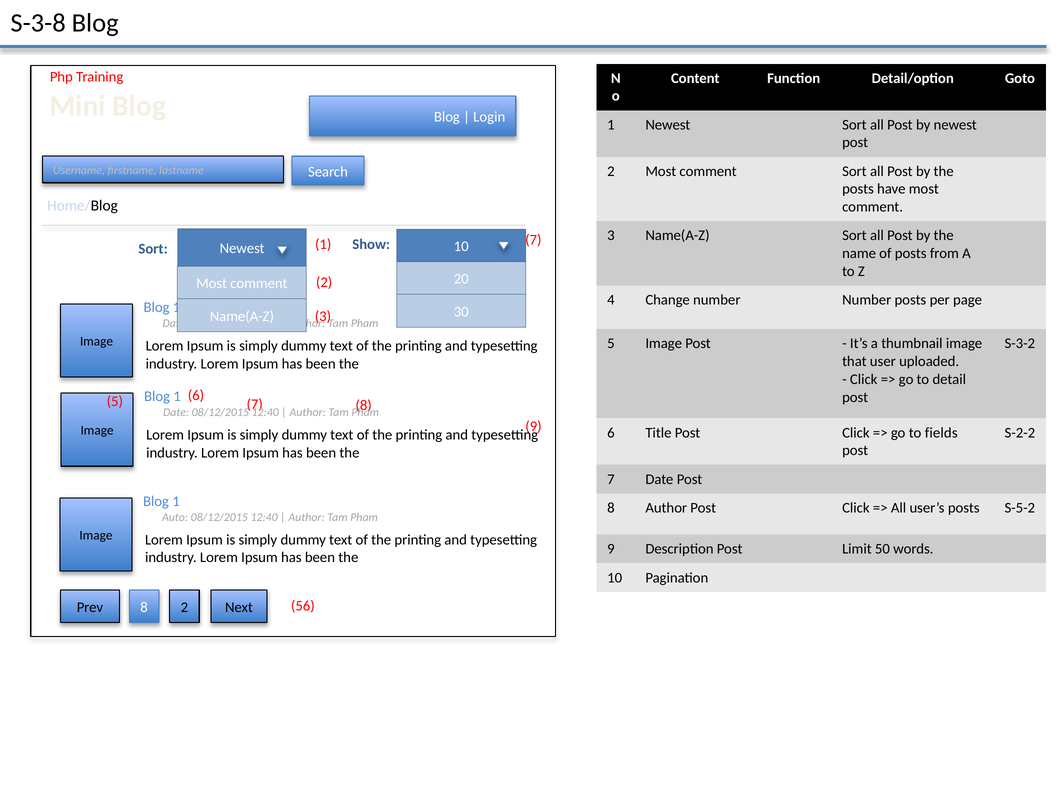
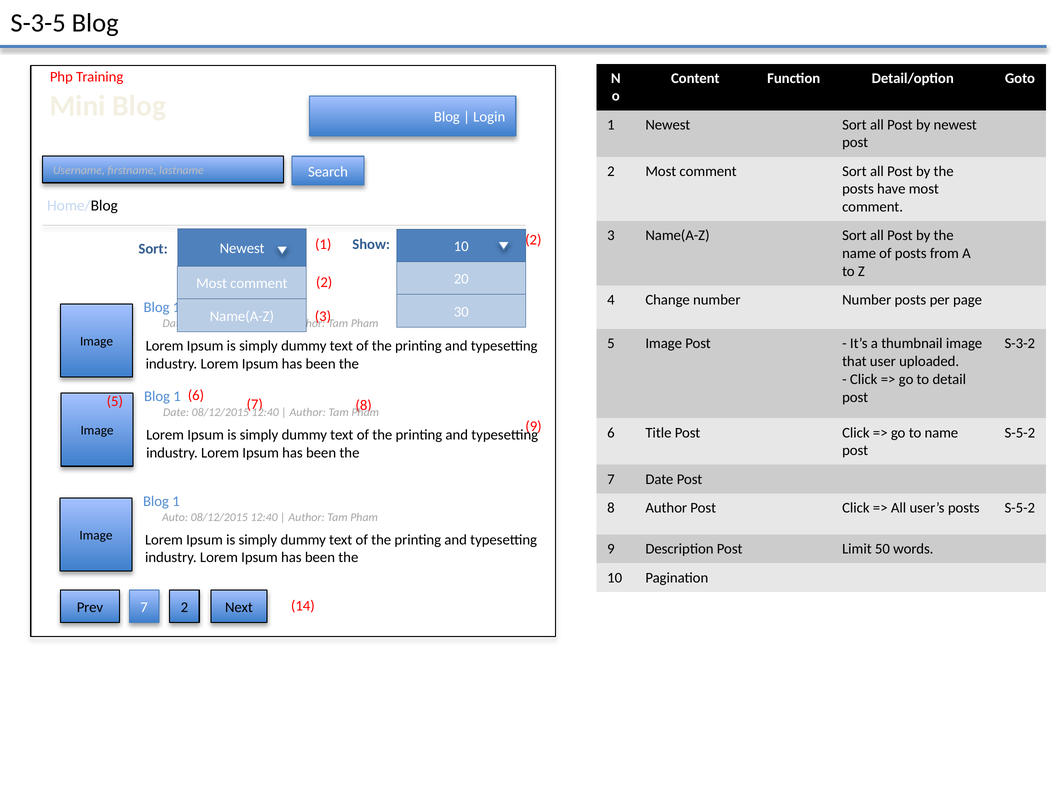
S-3-8: S-3-8 -> S-3-5 (38, 23)
Show 7: 7 -> 2 (533, 240)
to fields: fields -> name (941, 433)
S-2-2: S-2-2 -> S-5-2 (1020, 433)
Prev 8: 8 -> 7 (144, 607)
56: 56 -> 14 (303, 606)
